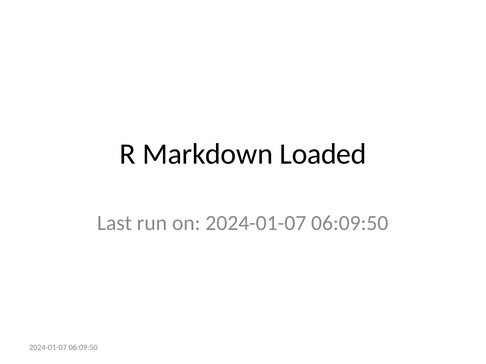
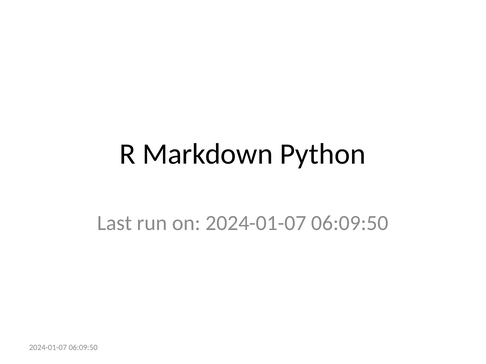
Loaded: Loaded -> Python (323, 154)
